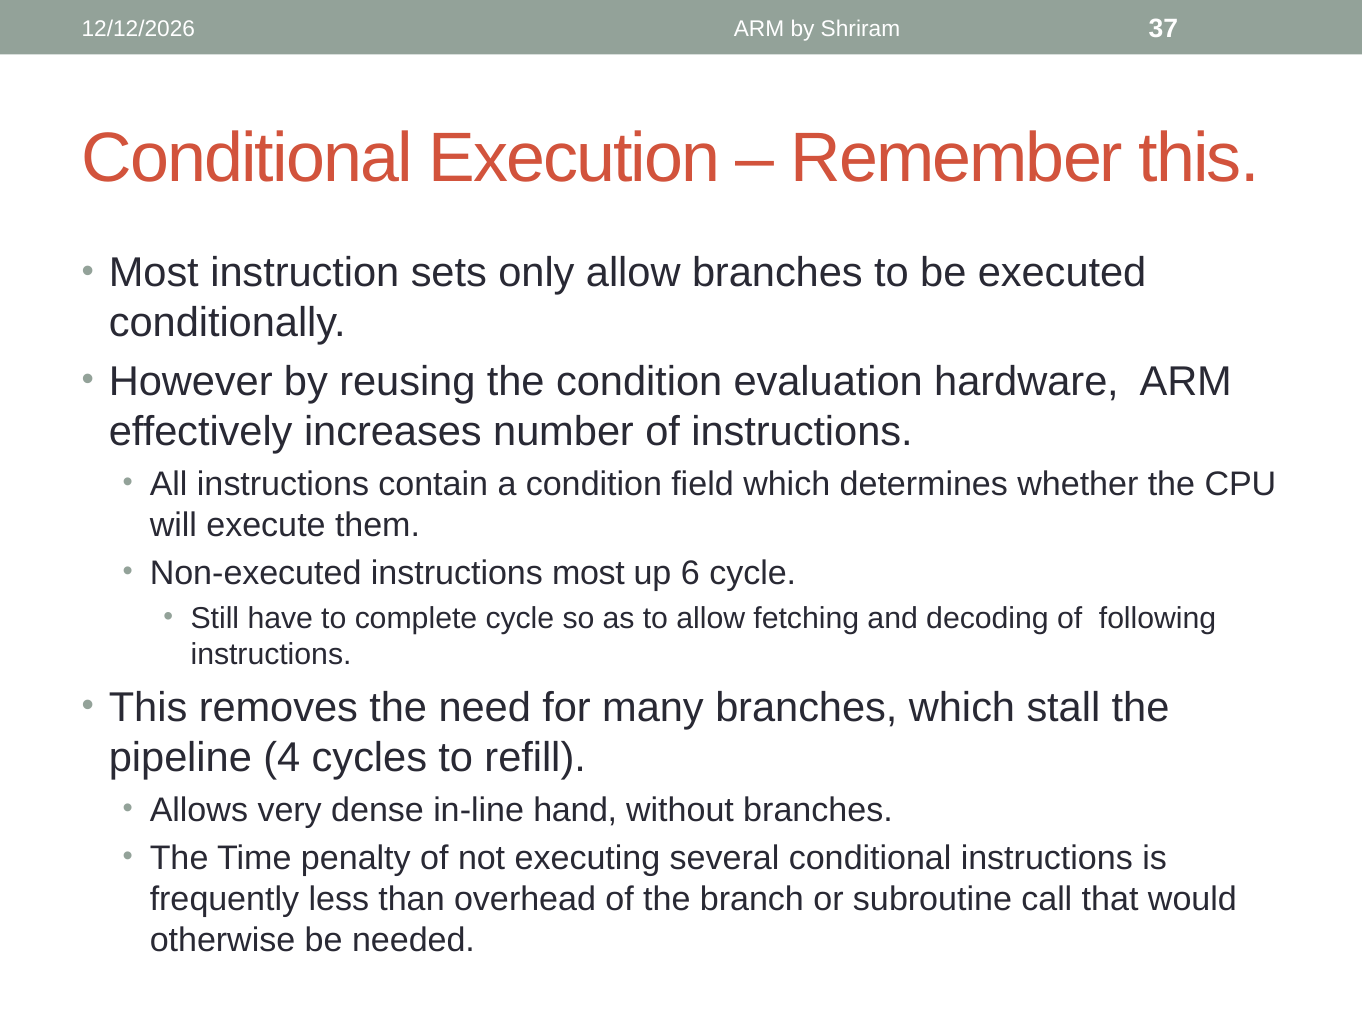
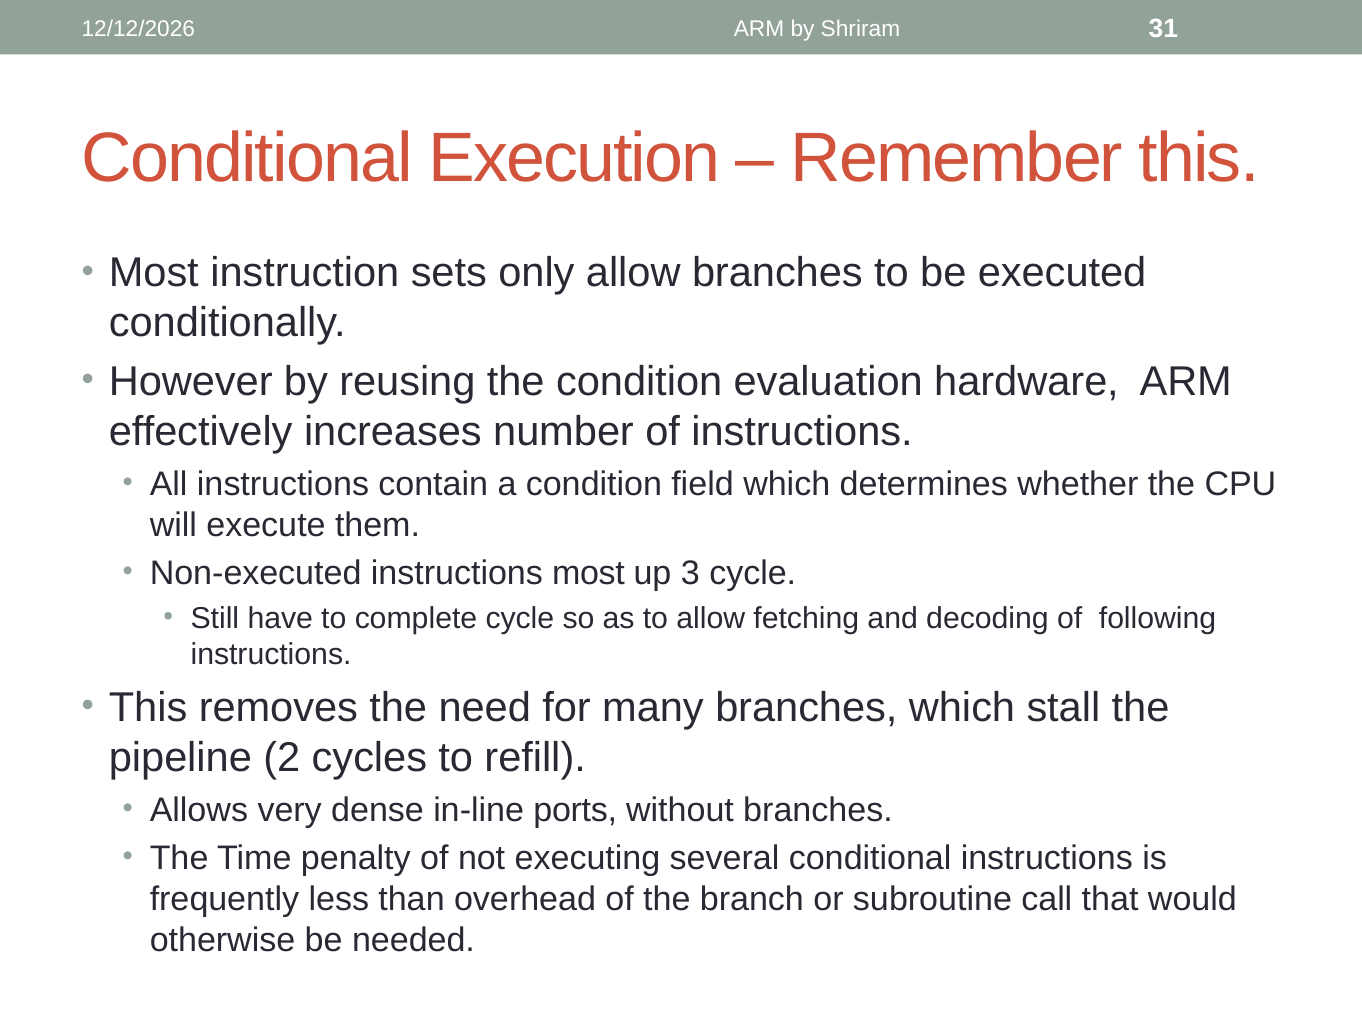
37: 37 -> 31 (1163, 29)
6: 6 -> 3 (690, 574)
4: 4 -> 2 (282, 758)
hand: hand -> ports (575, 810)
